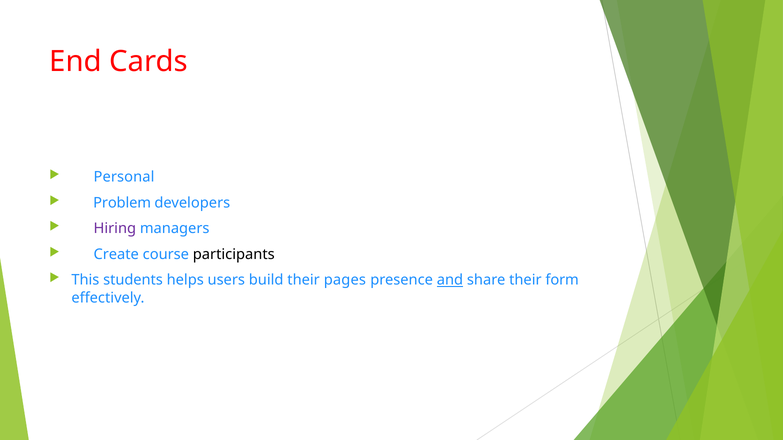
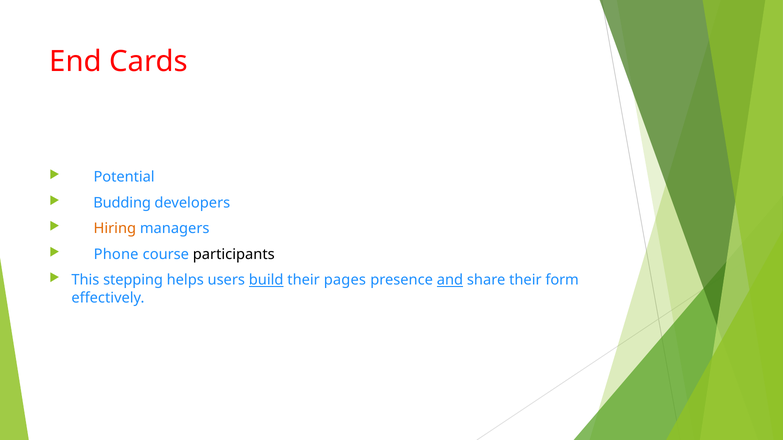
Personal: Personal -> Potential (124, 177)
Problem: Problem -> Budding (122, 203)
Hiring colour: purple -> orange (115, 229)
Create: Create -> Phone (116, 255)
students: students -> stepping (133, 280)
build underline: none -> present (266, 280)
